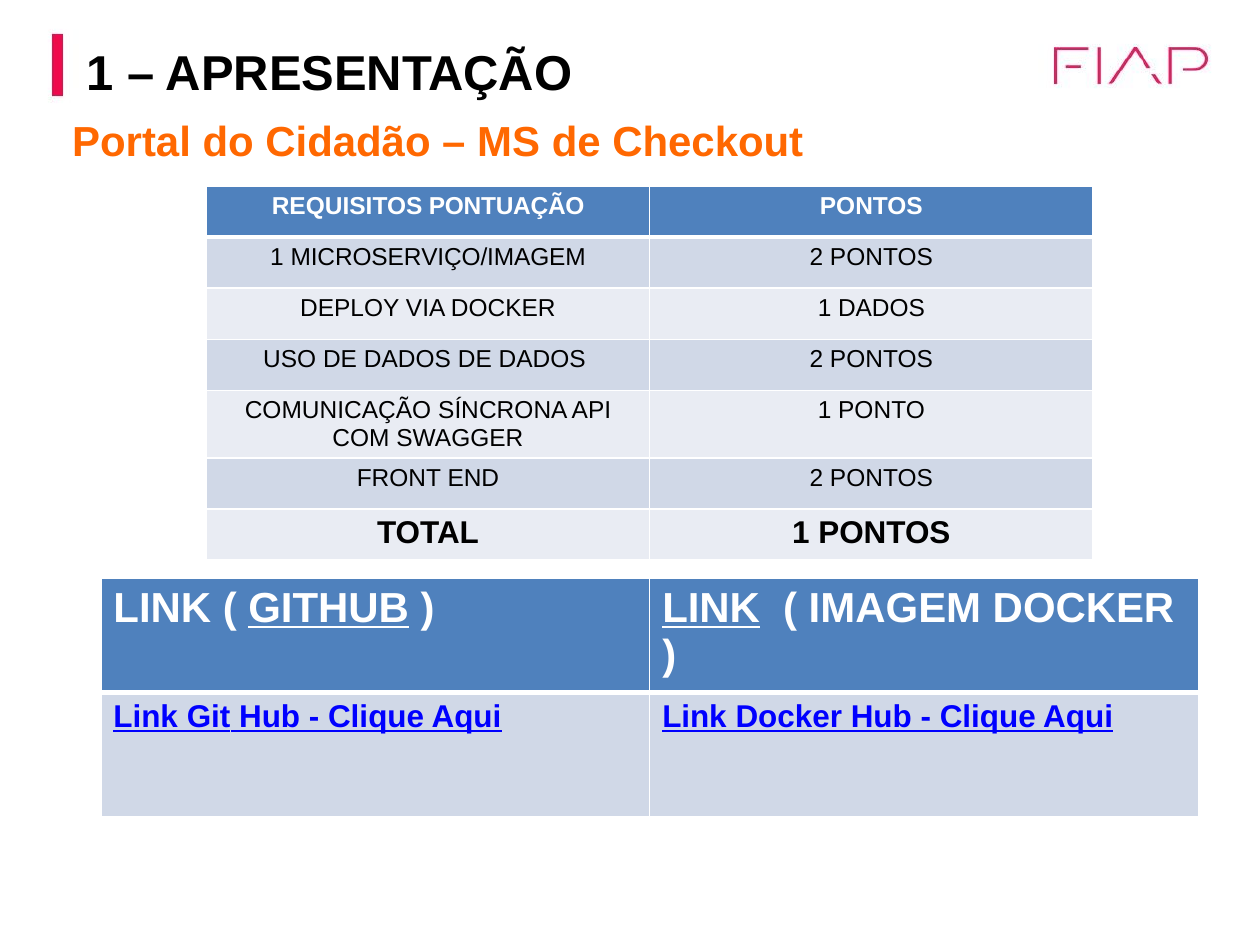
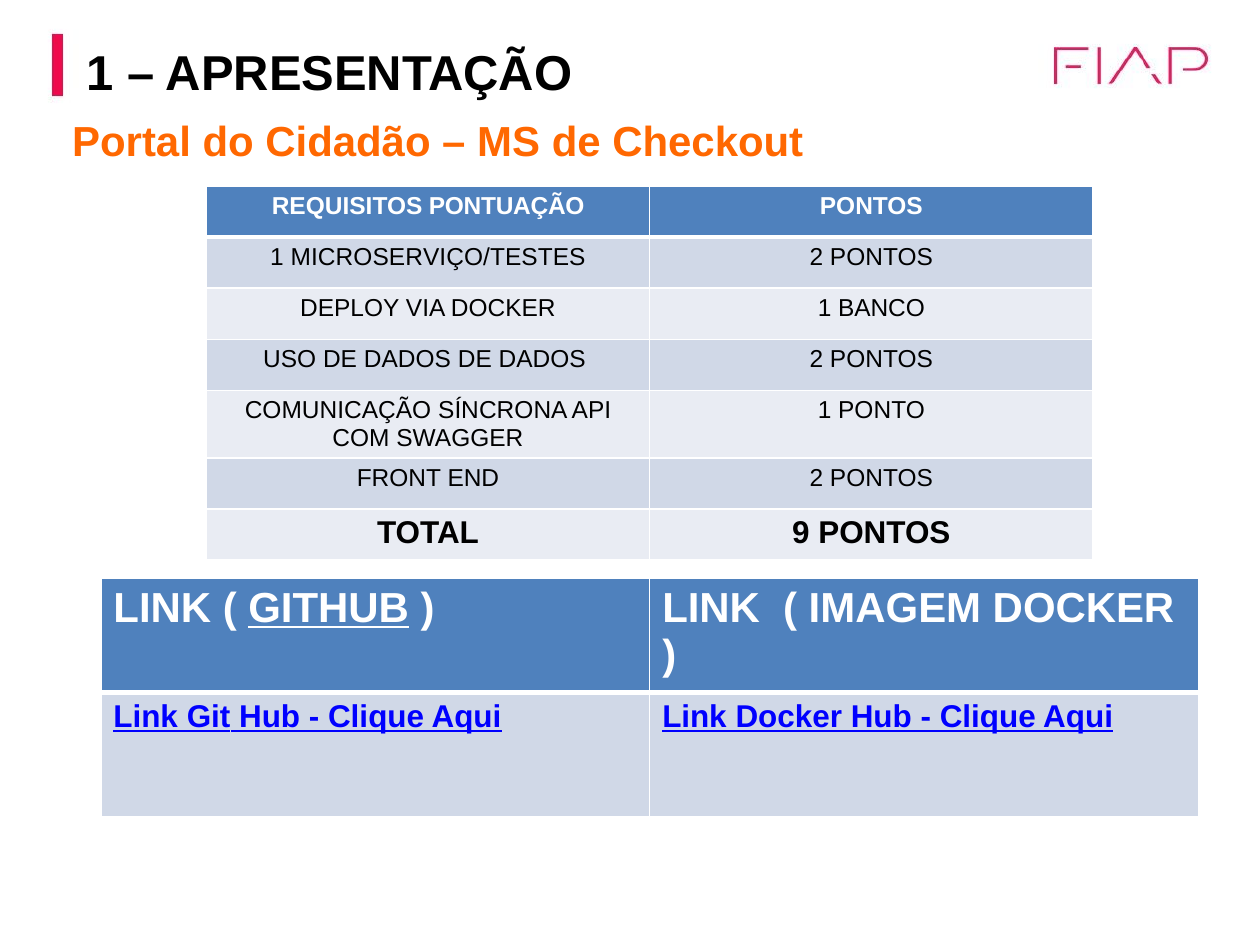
MICROSERVIÇO/IMAGEM: MICROSERVIÇO/IMAGEM -> MICROSERVIÇO/TESTES (438, 257)
1 DADOS: DADOS -> BANCO (881, 309)
TOTAL 1: 1 -> 9 (801, 533)
LINK underline: present -> none (711, 608)
